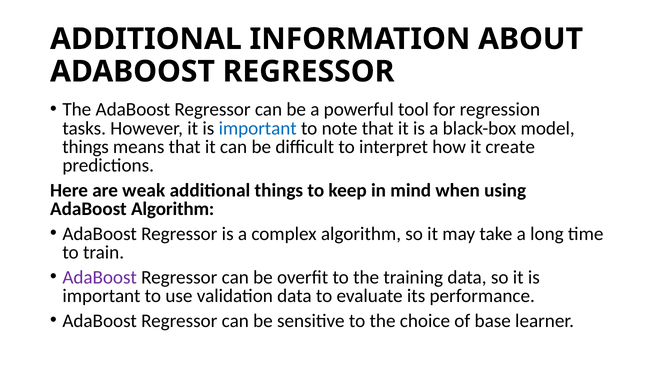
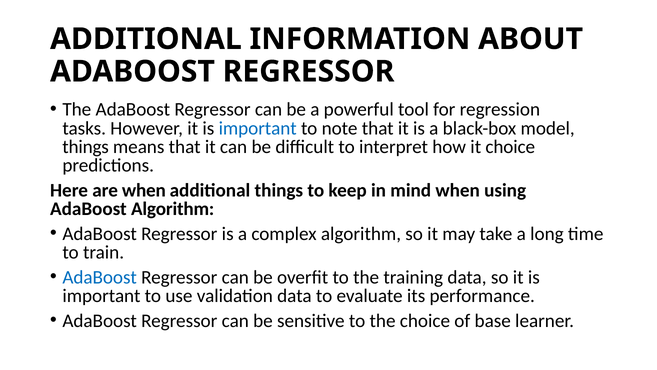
it create: create -> choice (510, 147)
are weak: weak -> when (144, 190)
AdaBoost colour: purple -> blue (100, 277)
